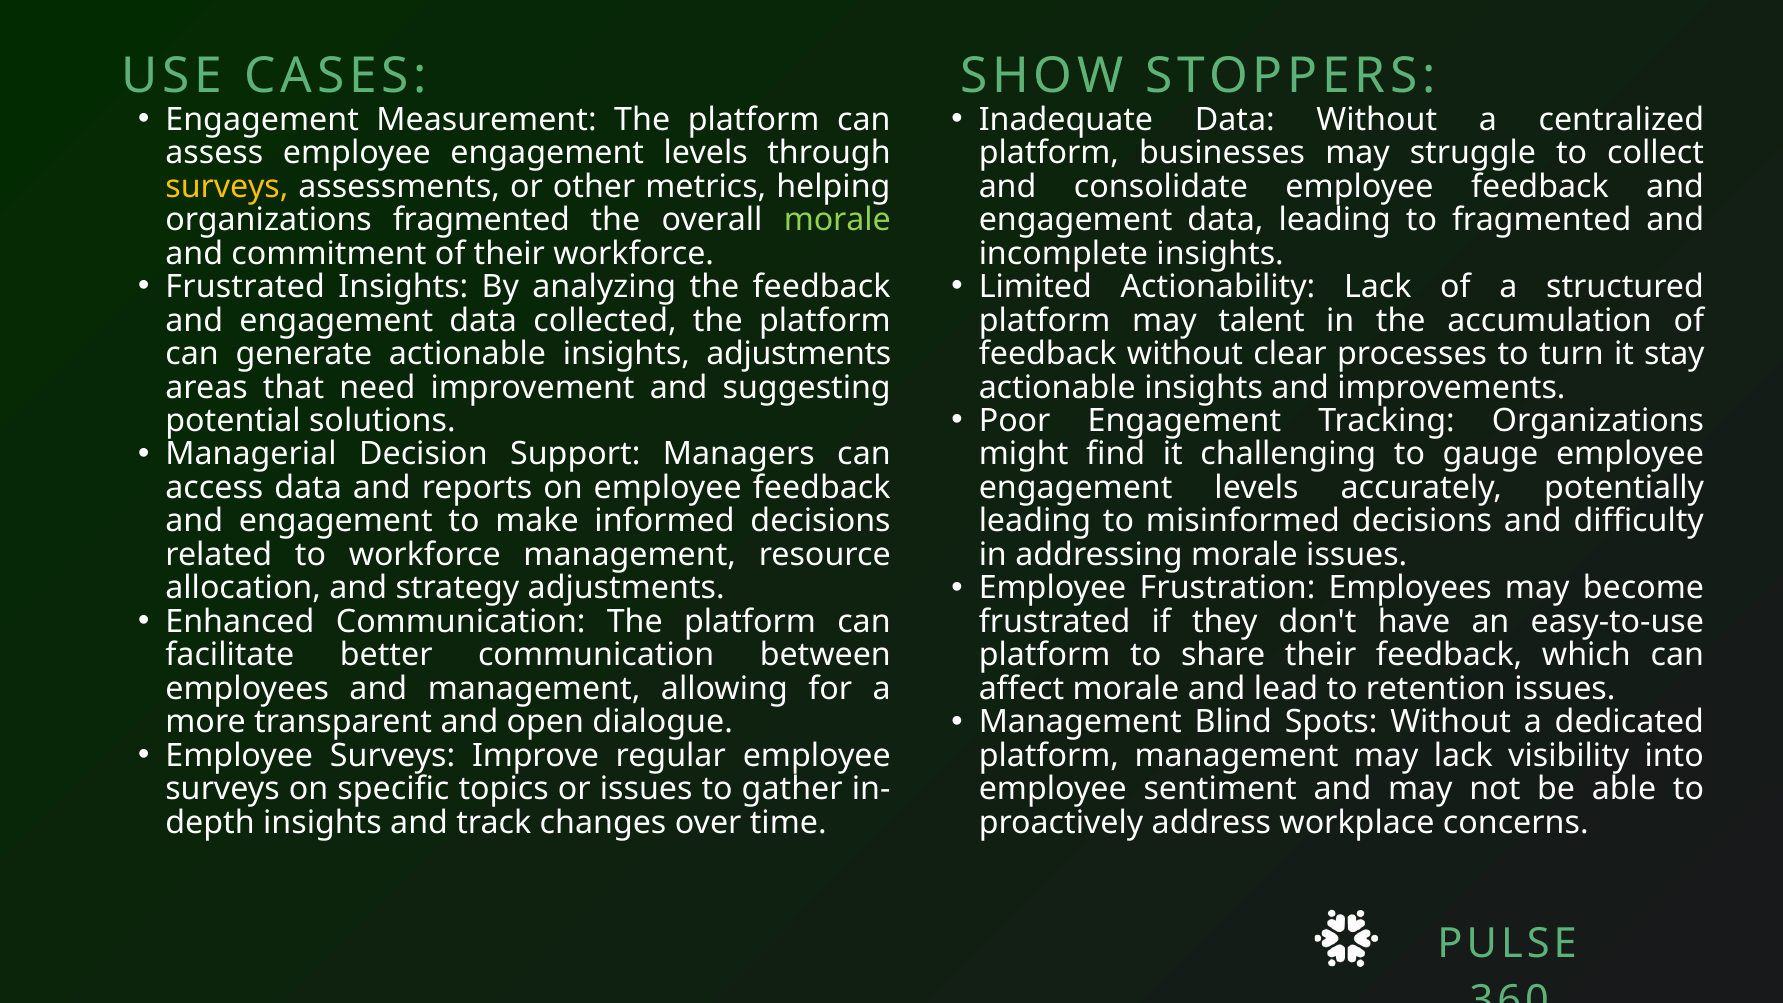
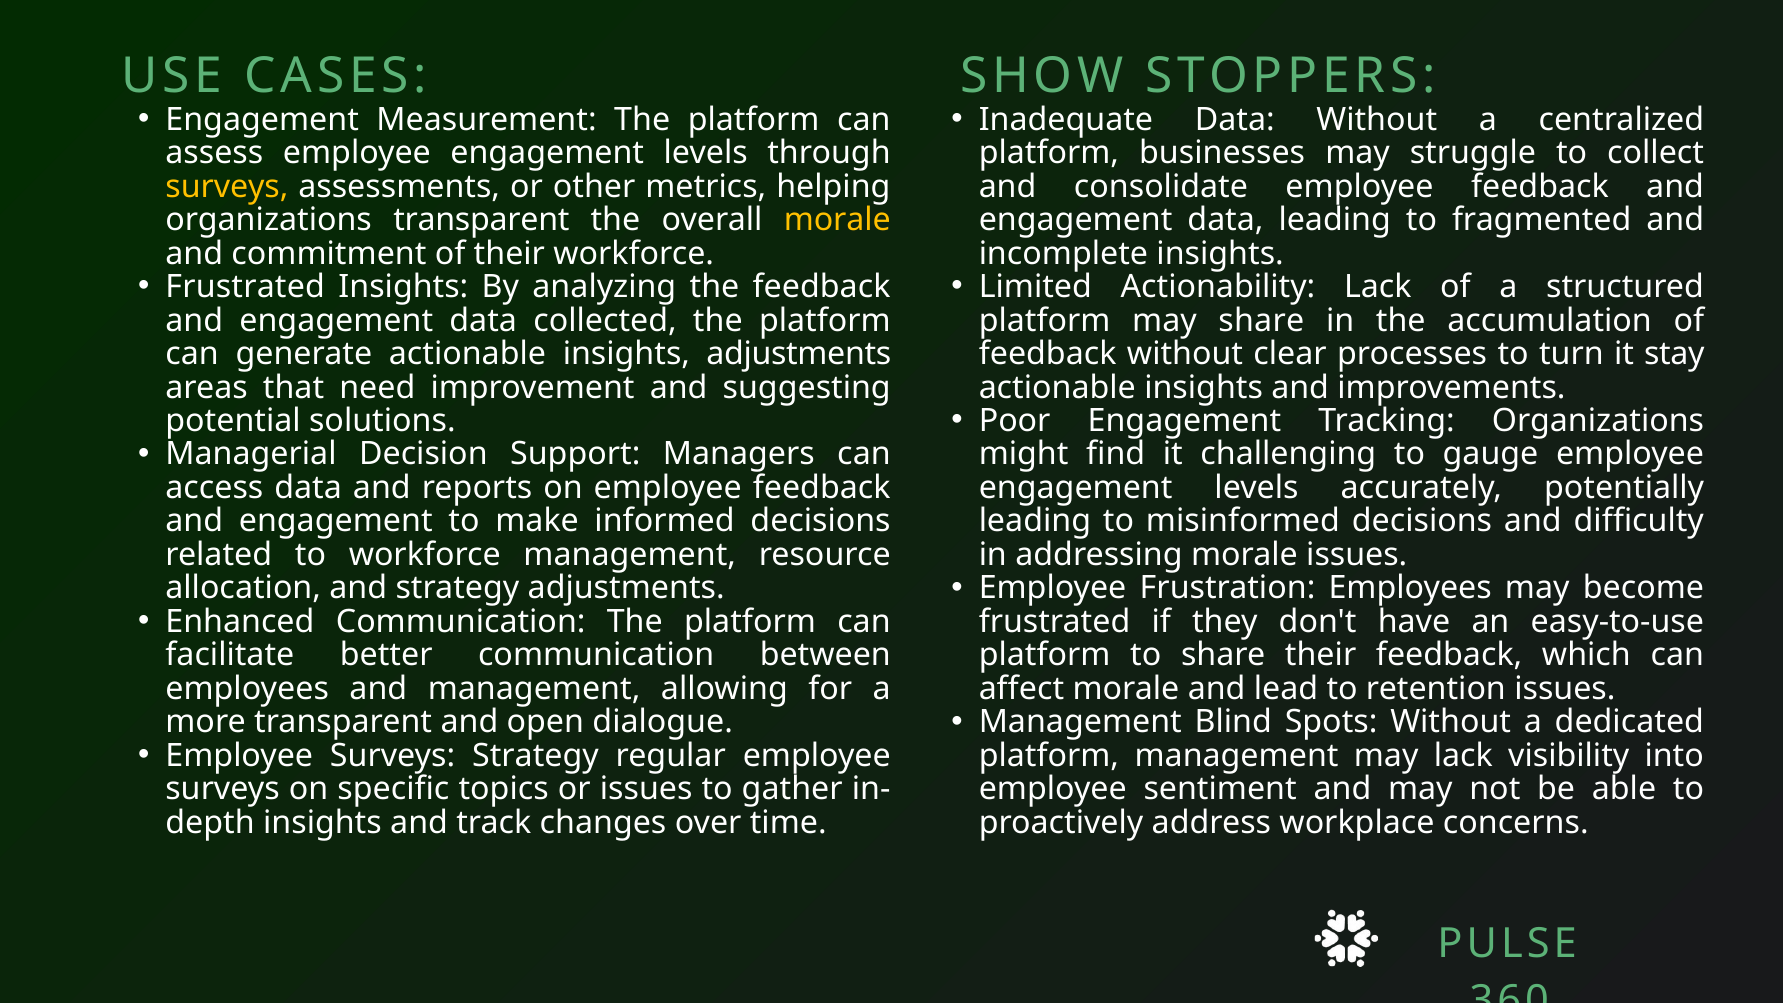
organizations fragmented: fragmented -> transparent (481, 220)
morale colour: light green -> yellow (837, 220)
may talent: talent -> share (1261, 320)
Surveys Improve: Improve -> Strategy (535, 756)
